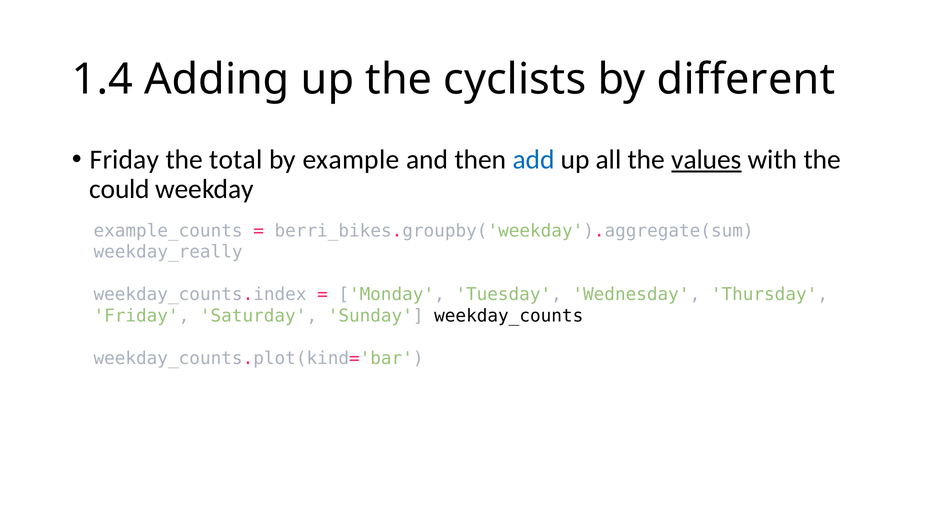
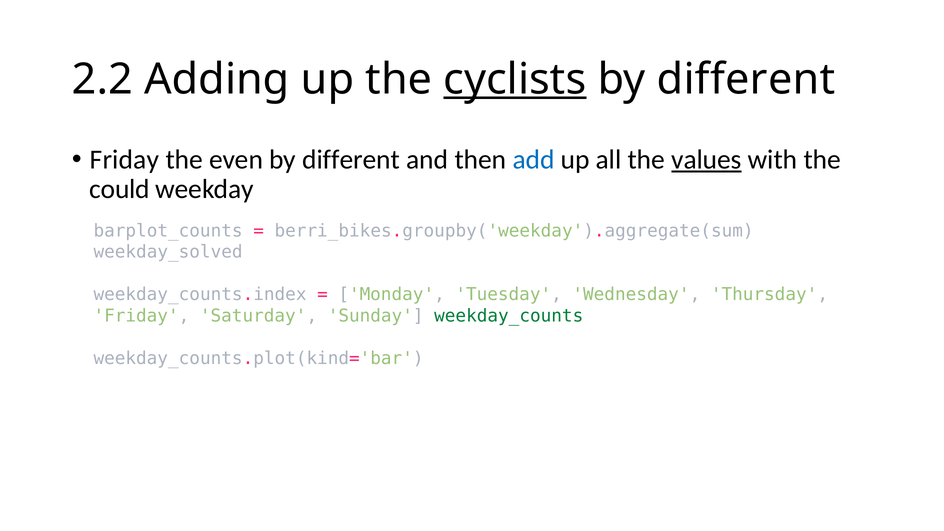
1.4: 1.4 -> 2.2 (102, 79)
cyclists underline: none -> present (515, 79)
total: total -> even (236, 160)
example: example -> different (351, 160)
example_counts: example_counts -> barplot_counts (168, 231)
weekday_really: weekday_really -> weekday_solved (168, 252)
weekday_counts colour: black -> green (509, 316)
